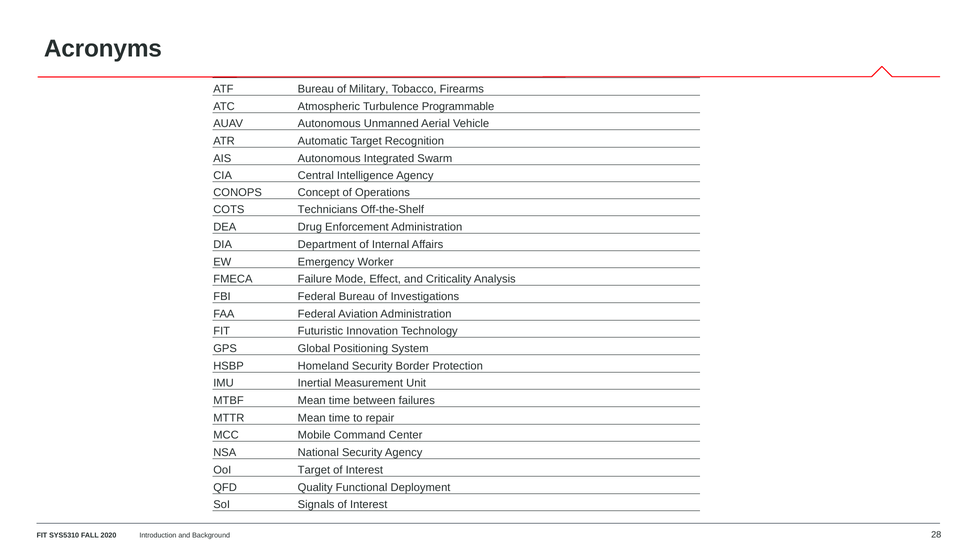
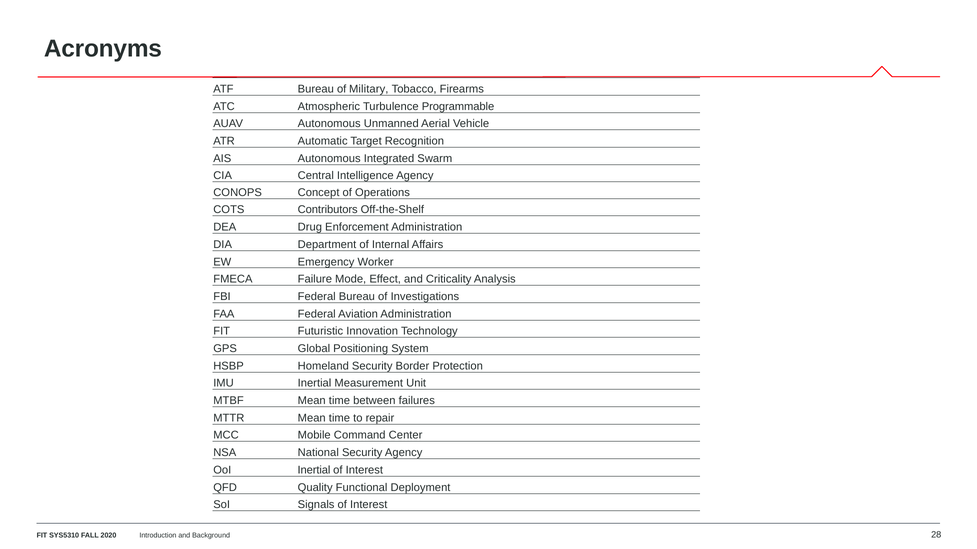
Technicians: Technicians -> Contributors (328, 210)
OoI Target: Target -> Inertial (314, 470)
